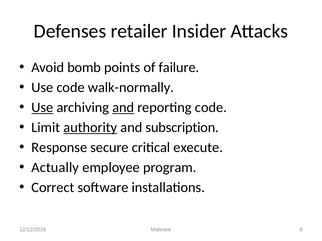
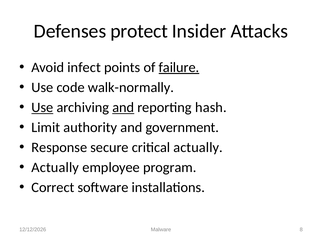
retailer: retailer -> protect (139, 31)
bomb: bomb -> infect (84, 68)
failure underline: none -> present (179, 68)
reporting code: code -> hash (211, 108)
authority underline: present -> none (90, 128)
subscription: subscription -> government (182, 128)
critical execute: execute -> actually (198, 148)
